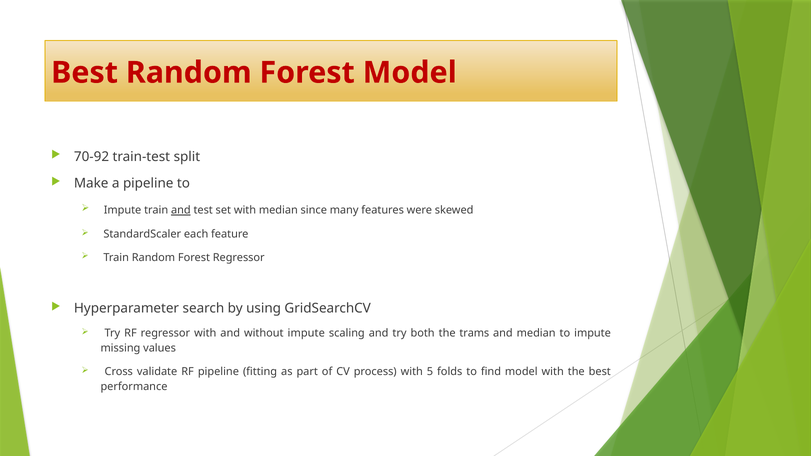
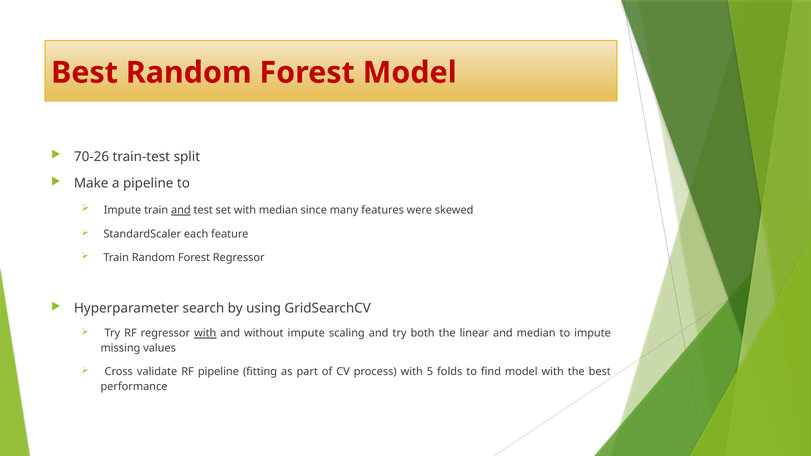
70-92: 70-92 -> 70-26 (92, 157)
with underline: none -> present (205, 333)
trams: trams -> linear (474, 333)
